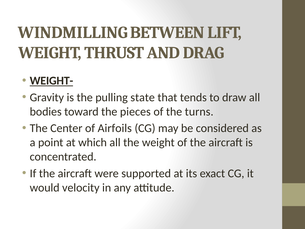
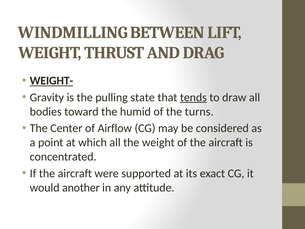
tends underline: none -> present (193, 97)
pieces: pieces -> humid (135, 112)
Airfoils: Airfoils -> Airflow (115, 128)
velocity: velocity -> another (81, 187)
